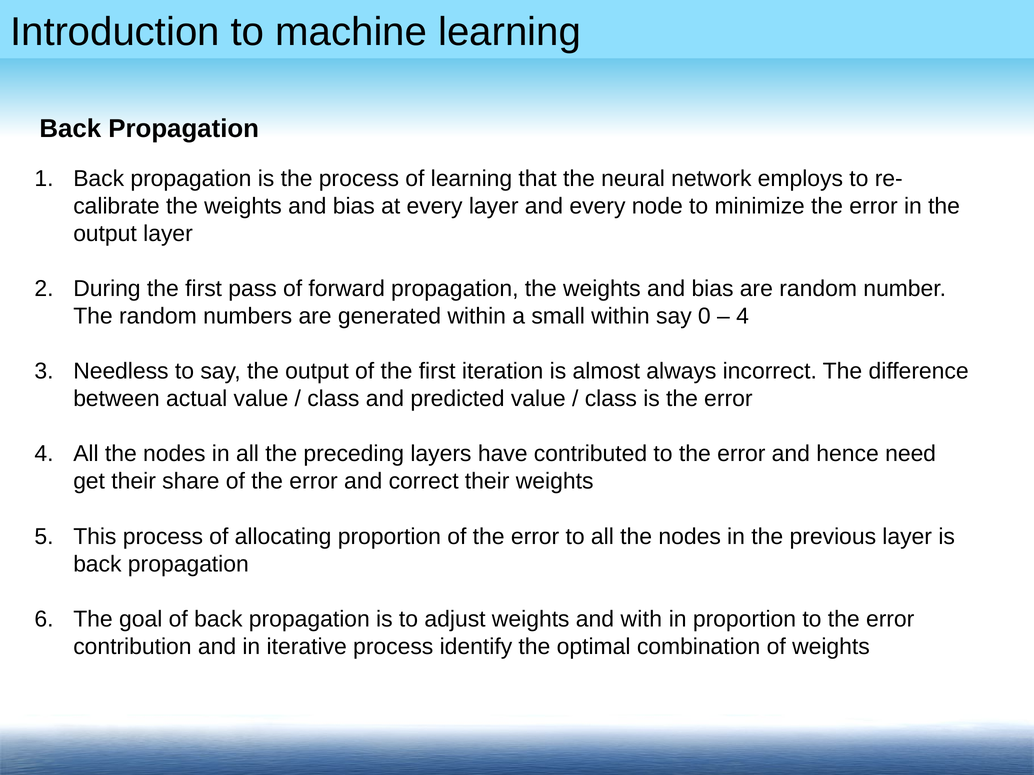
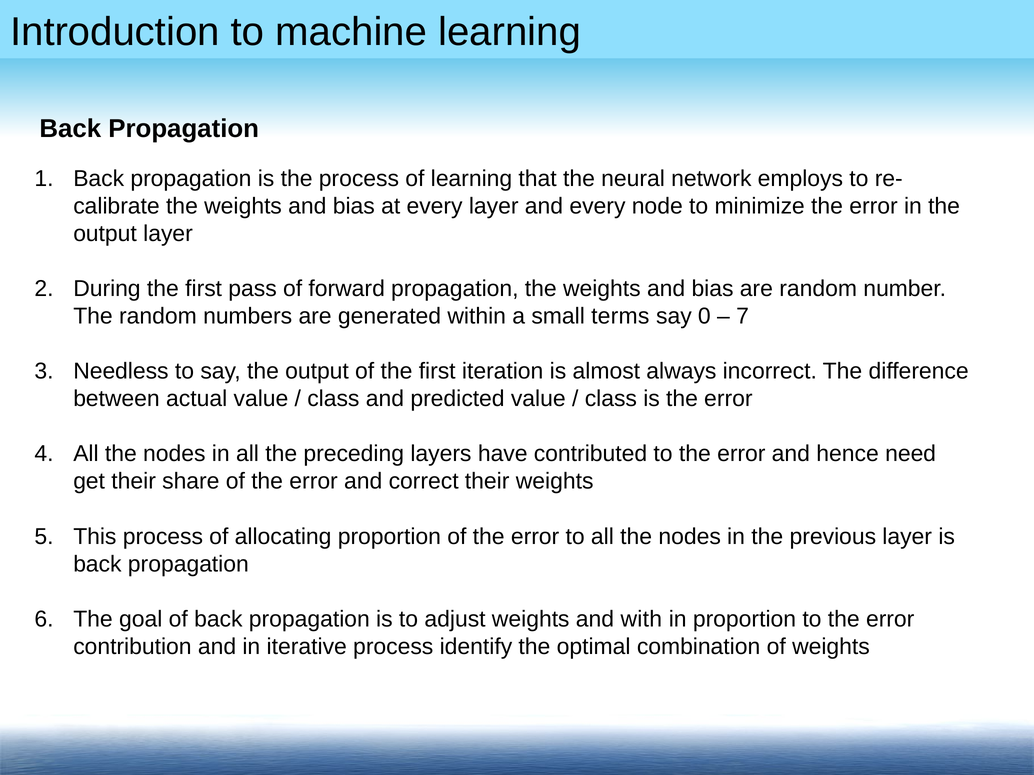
small within: within -> terms (620, 316)
4: 4 -> 7 (743, 316)
